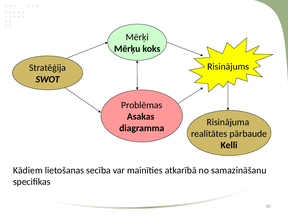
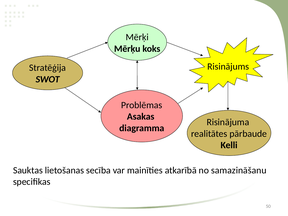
Kādiem: Kādiem -> Sauktas (28, 170)
